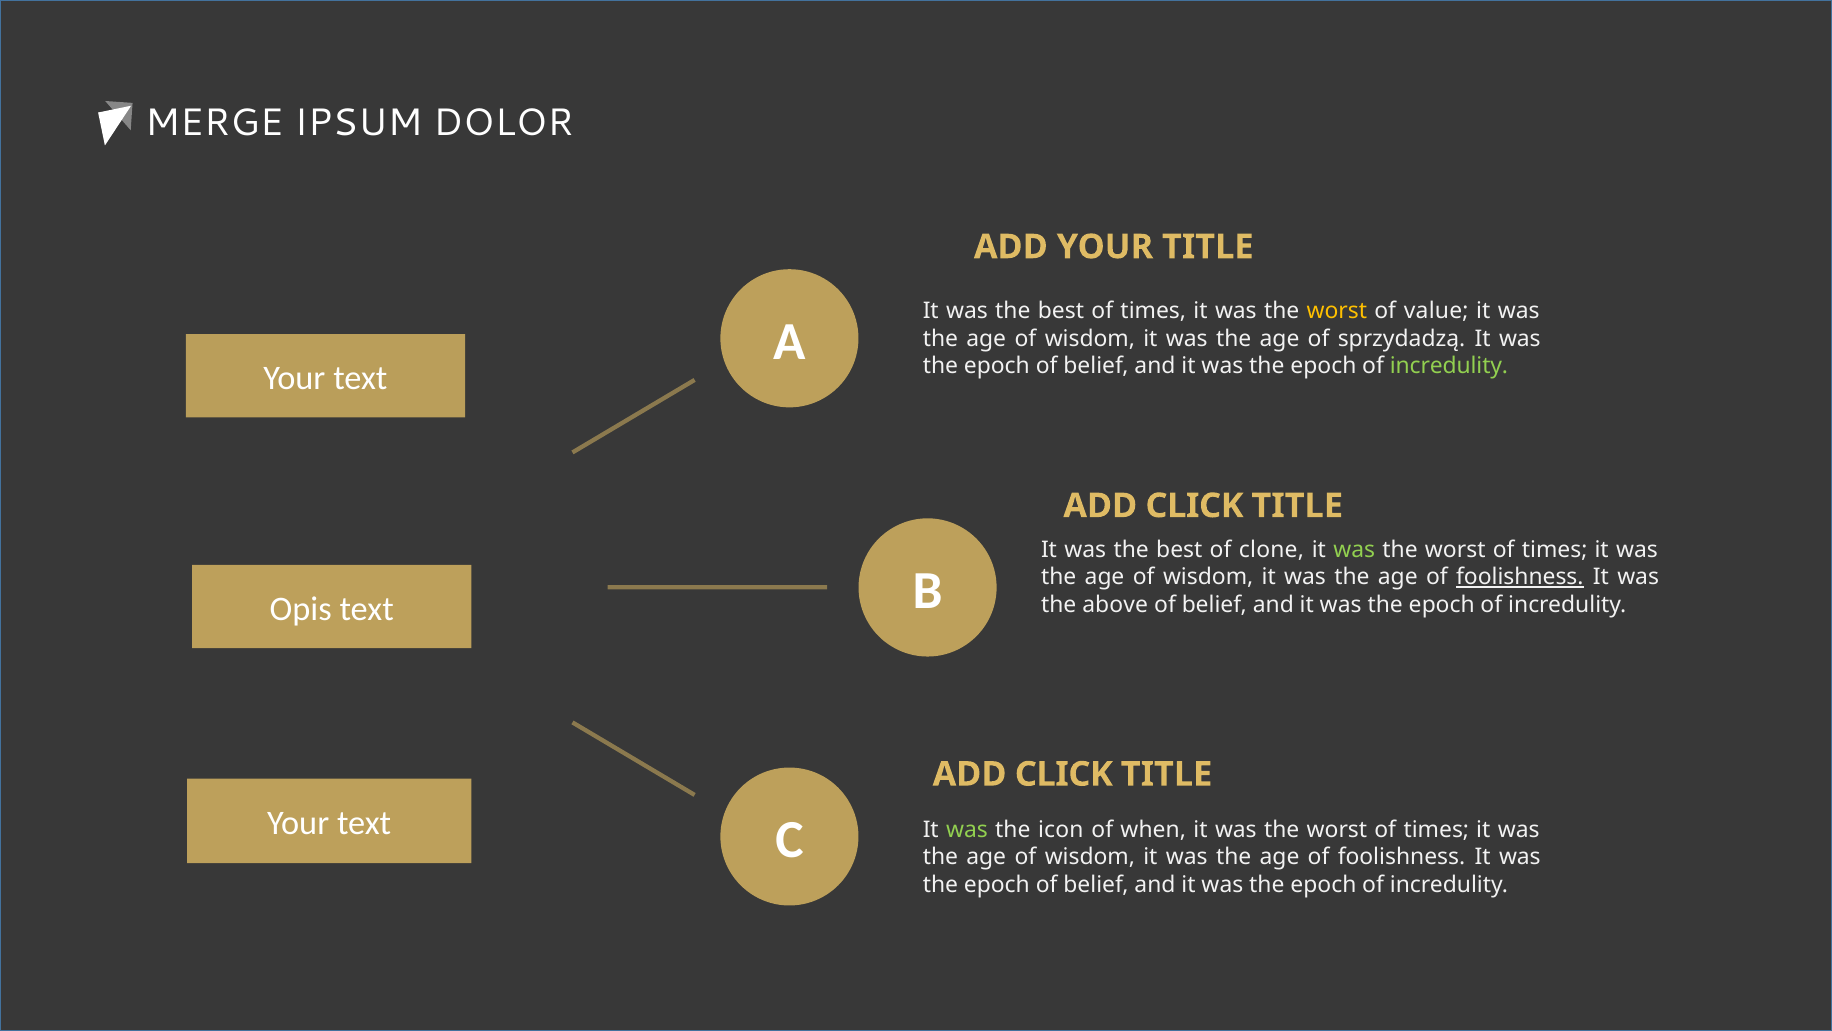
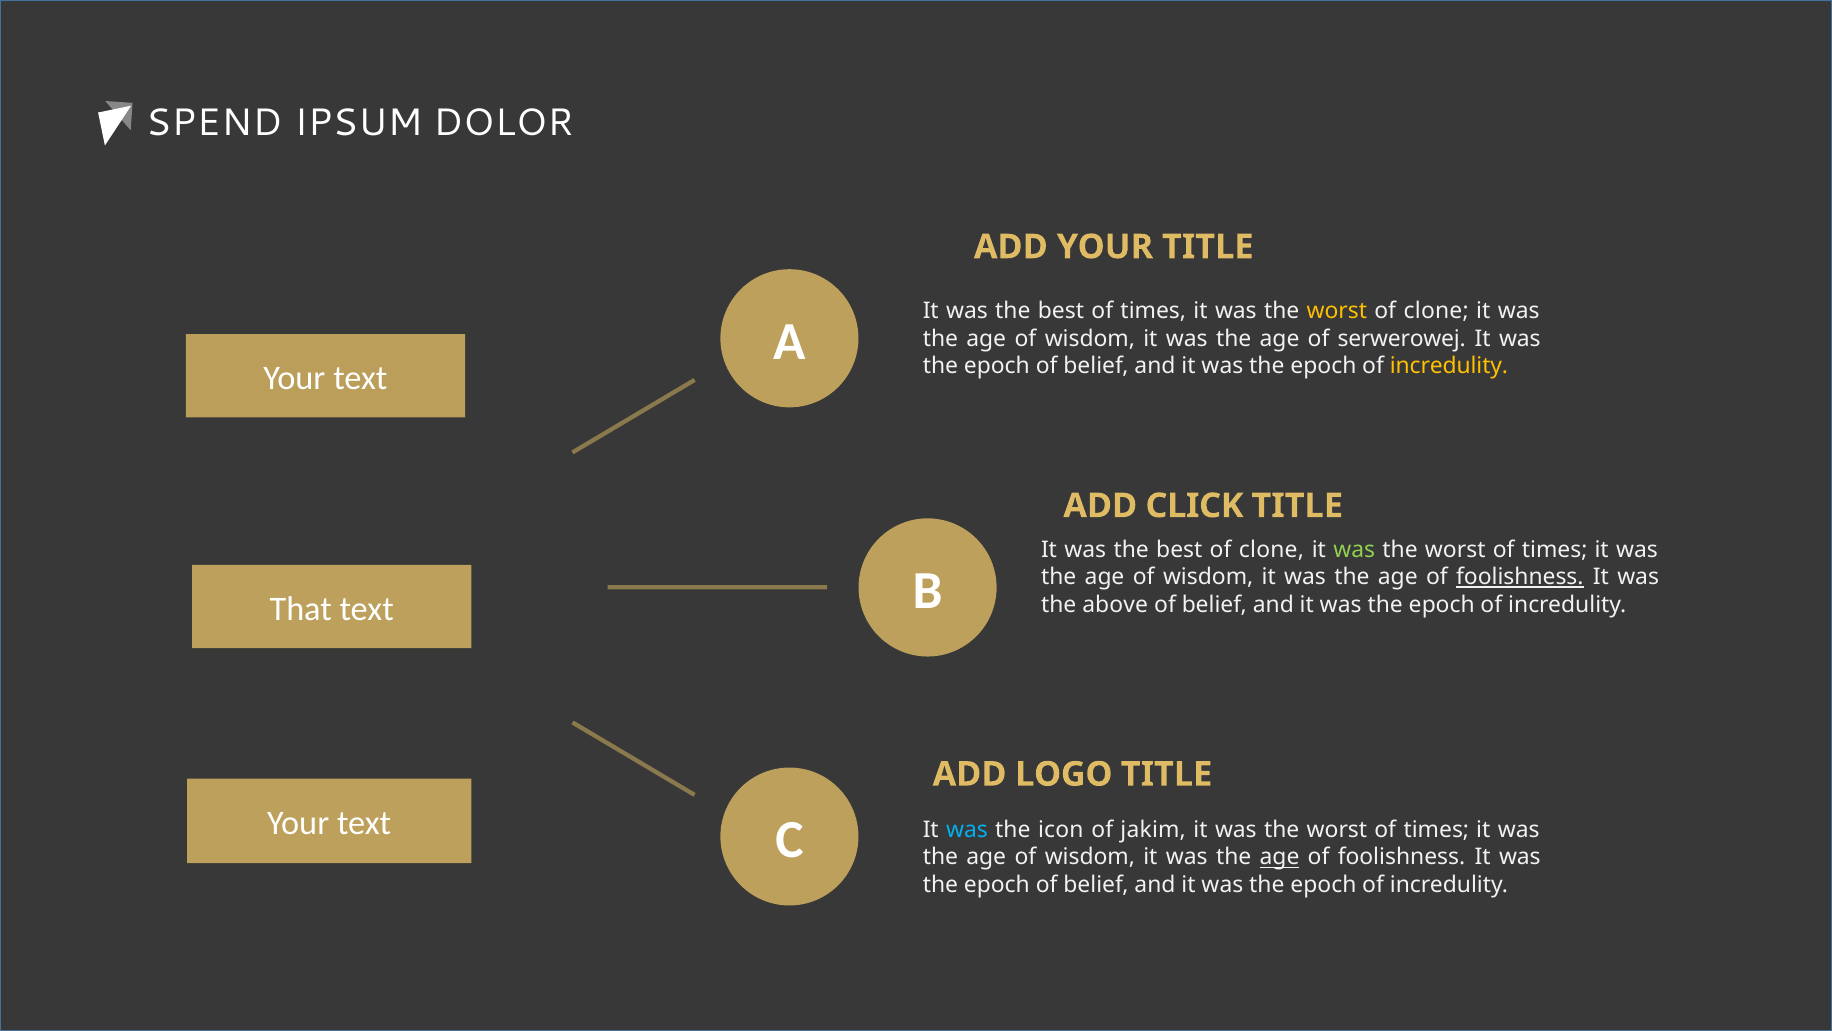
MERGE: MERGE -> SPEND (214, 123)
value: value -> clone (1436, 311)
sprzydadzą: sprzydadzą -> serwerowej (1402, 338)
incredulity colour: light green -> yellow (1449, 366)
Opis: Opis -> That (301, 609)
CLICK: CLICK -> LOGO (1064, 774)
was colour: light green -> light blue (967, 829)
when: when -> jakim (1153, 829)
age underline: none -> present (1280, 857)
